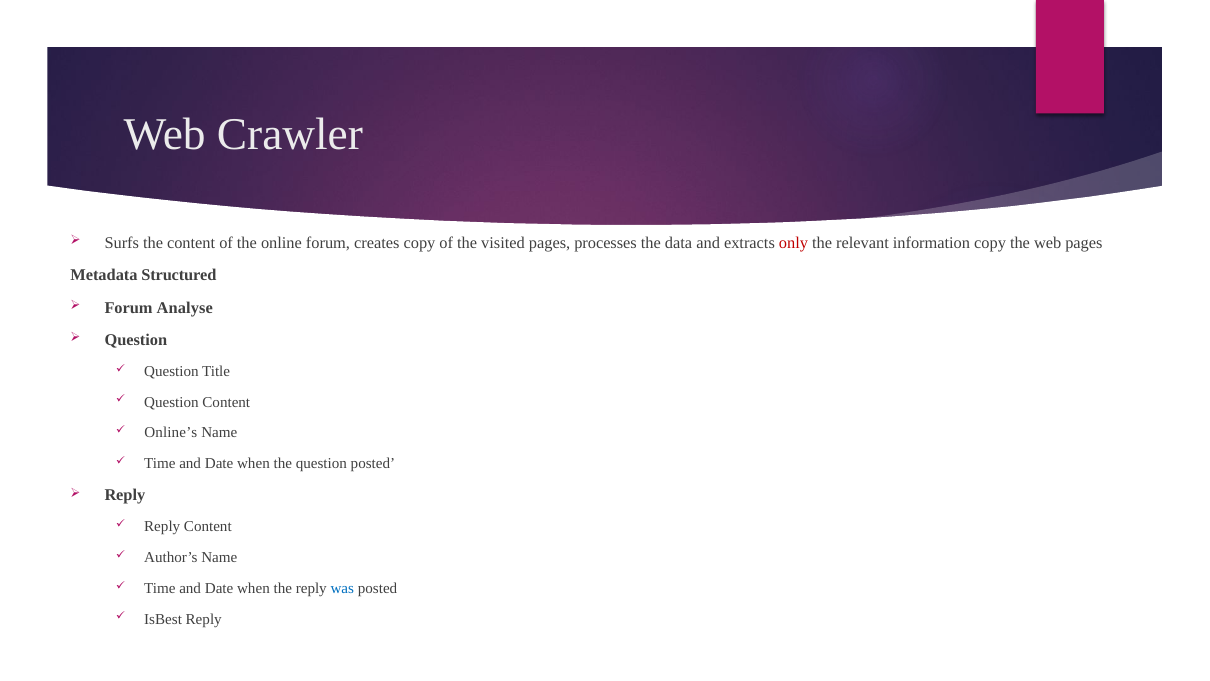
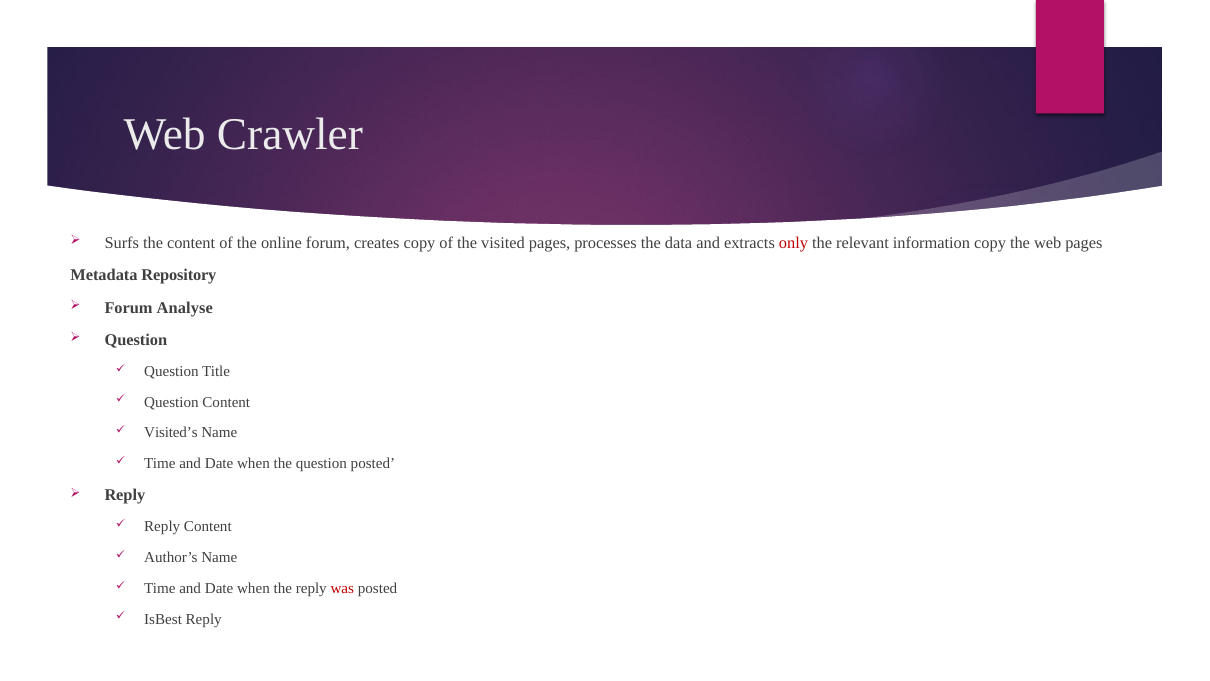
Structured: Structured -> Repository (179, 275)
Online’s: Online’s -> Visited’s (171, 433)
was colour: blue -> red (342, 588)
